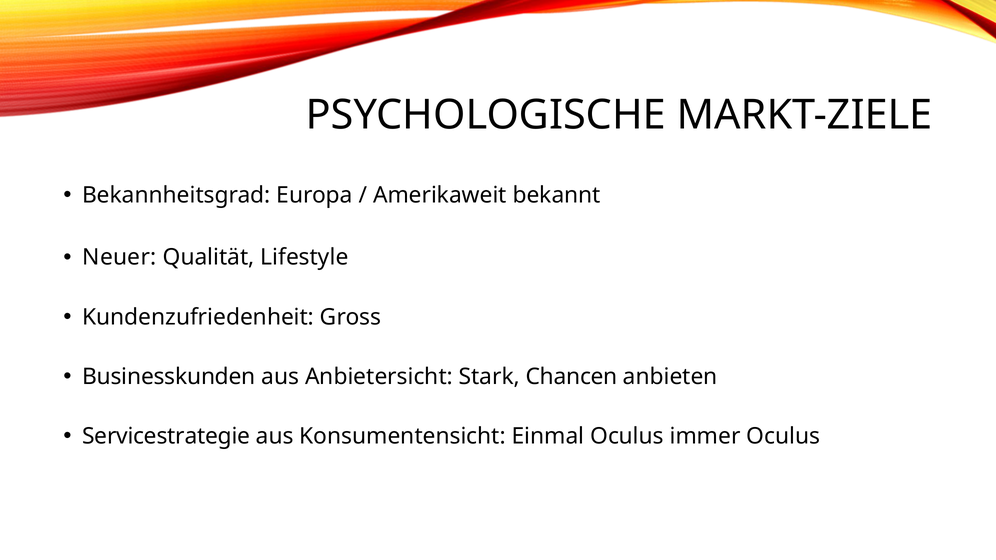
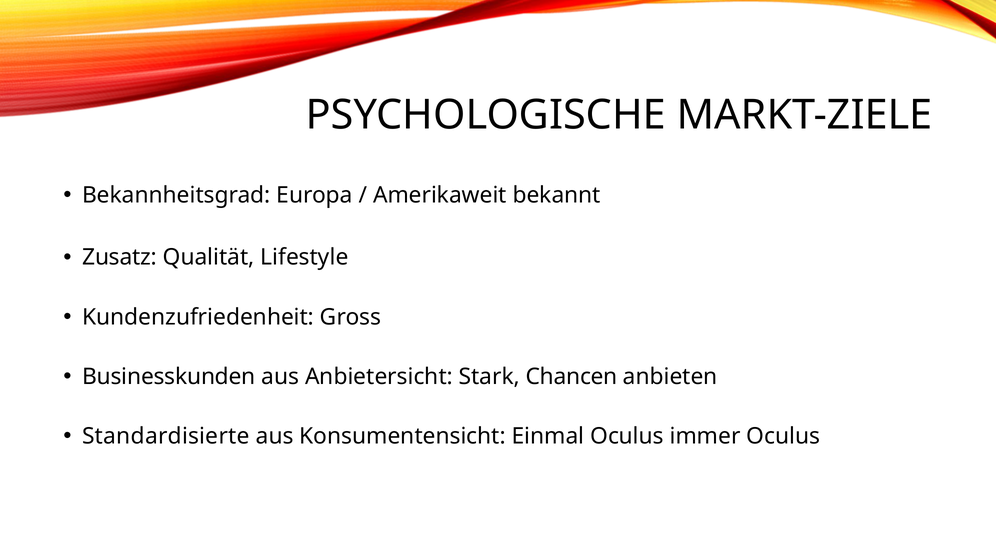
Neuer: Neuer -> Zusatz (120, 258)
Servicestrategie: Servicestrategie -> Standardisierte (166, 436)
